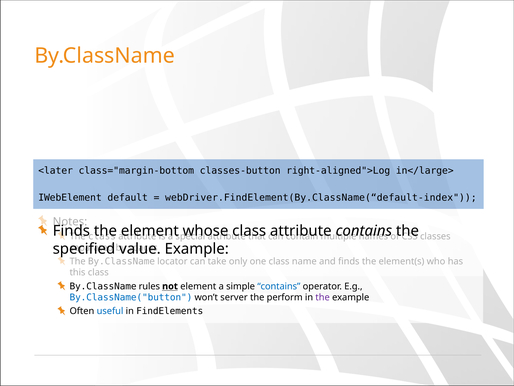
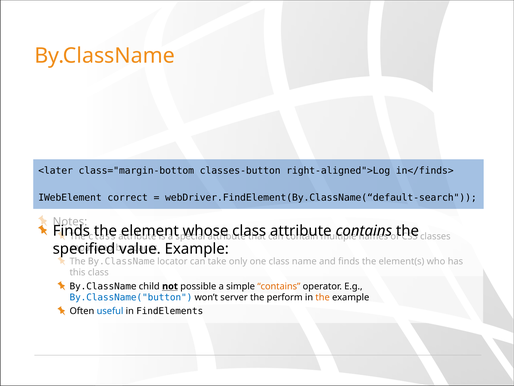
in</large>: in</large> -> in</finds> (425, 171)
default: default -> correct (128, 197)
webDriver.FindElement(By.ClassName(“default-index: webDriver.FindElement(By.ClassName(“default-index -> webDriver.FindElement(By.ClassName(“default-search (321, 197)
rules: rules -> child (149, 286)
not element: element -> possible (198, 286)
contains colour: blue -> orange (279, 286)
the colour: purple -> orange (323, 297)
